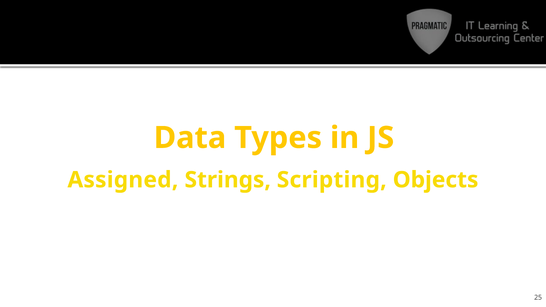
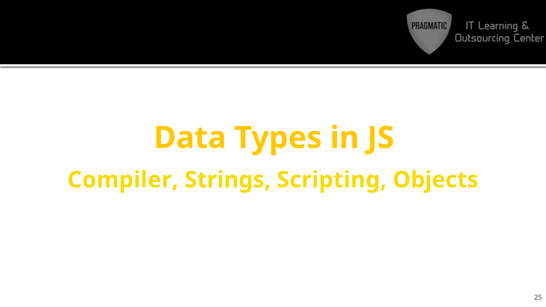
Assigned: Assigned -> Compiler (123, 180)
